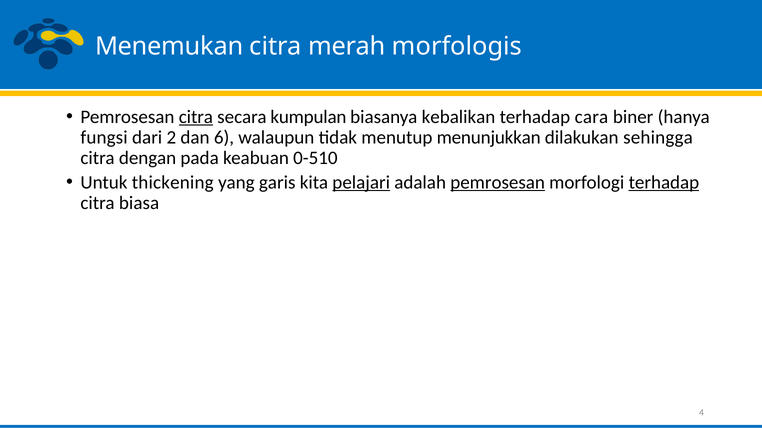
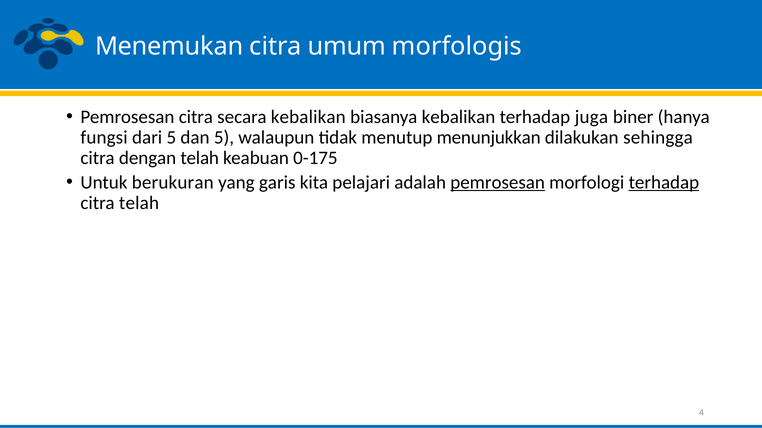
merah: merah -> umum (347, 47)
citra underline: present -> none (196, 117)
secara kumpulan: kumpulan -> kebalikan (308, 117)
cara: cara -> juga (591, 117)
dari 2: 2 -> 5 (171, 137)
dan 6: 6 -> 5 (224, 137)
dengan pada: pada -> telah (200, 158)
0-510: 0-510 -> 0-175 (315, 158)
thickening: thickening -> berukuran (173, 183)
pelajari underline: present -> none (361, 183)
citra biasa: biasa -> telah (139, 203)
